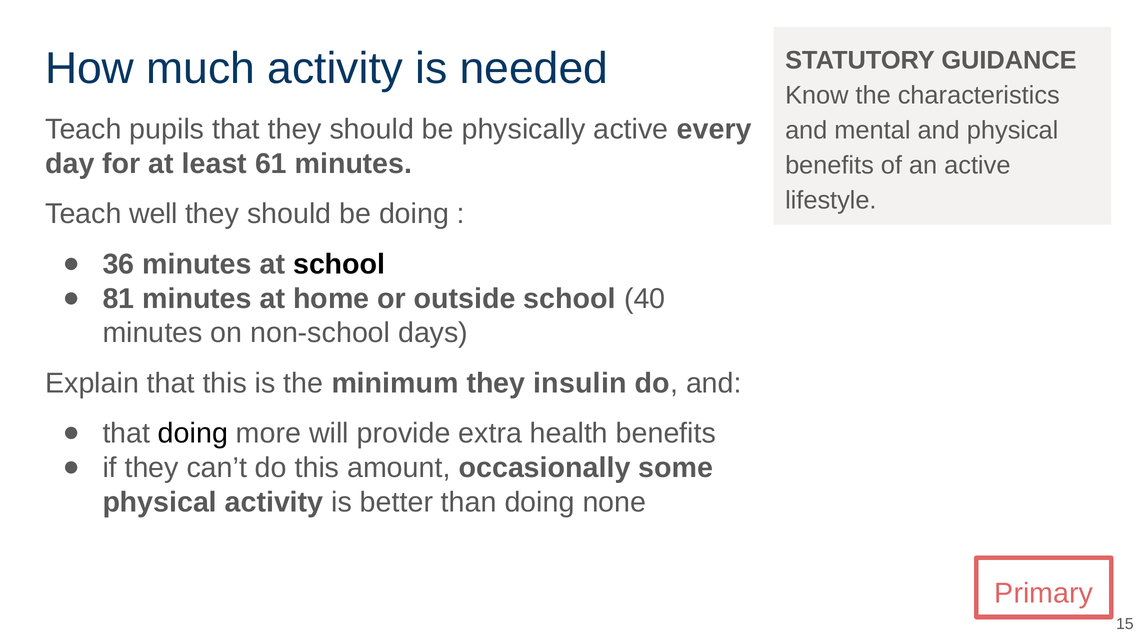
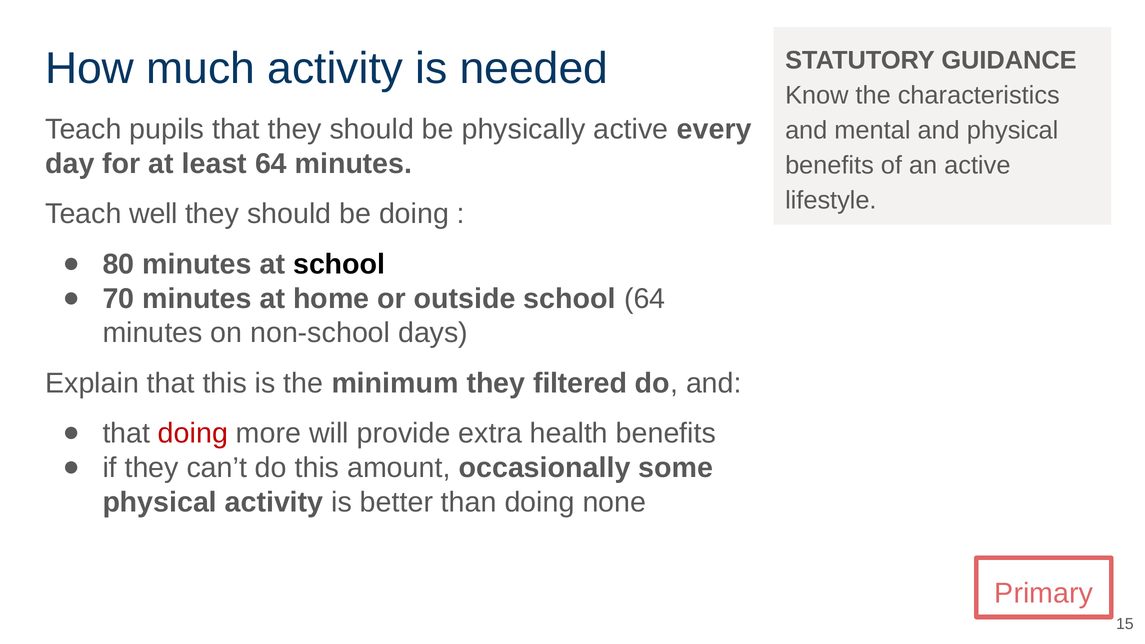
least 61: 61 -> 64 (271, 164)
36: 36 -> 80 (118, 264)
81: 81 -> 70 (118, 299)
school 40: 40 -> 64 (645, 299)
insulin: insulin -> filtered (580, 383)
doing colour: black -> red (193, 434)
